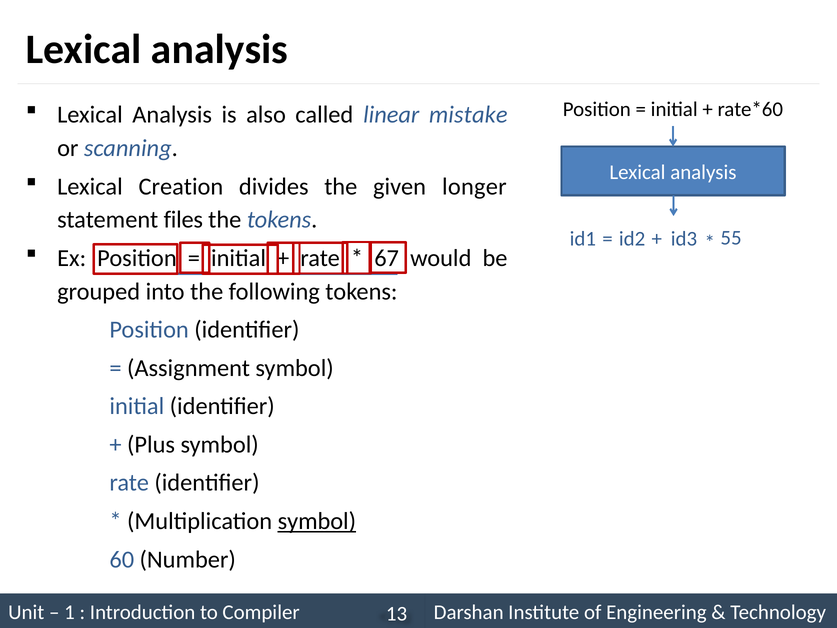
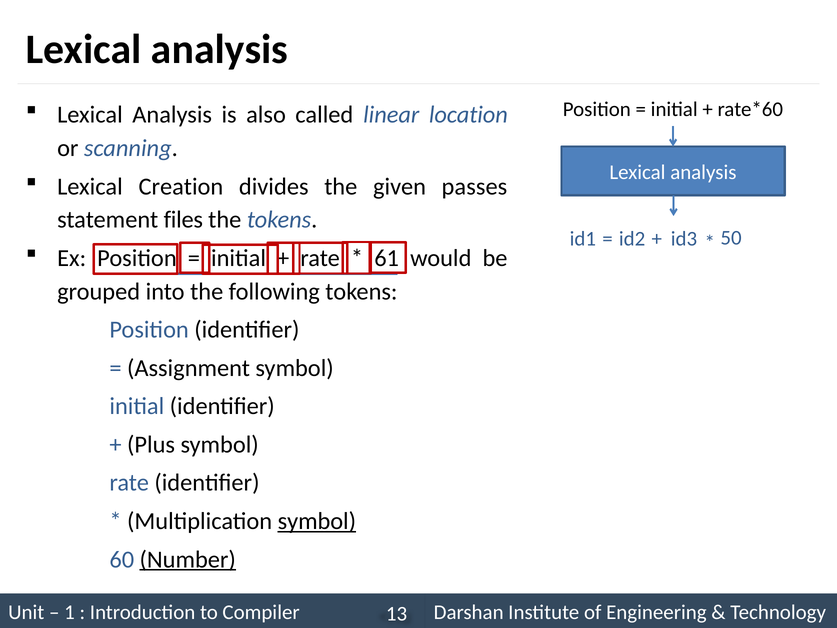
mistake: mistake -> location (468, 115)
longer: longer -> passes (474, 186)
55: 55 -> 50 (731, 238)
67: 67 -> 61 (387, 258)
Number underline: none -> present (188, 559)
